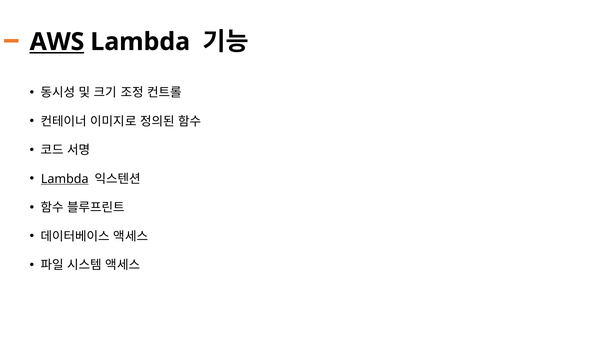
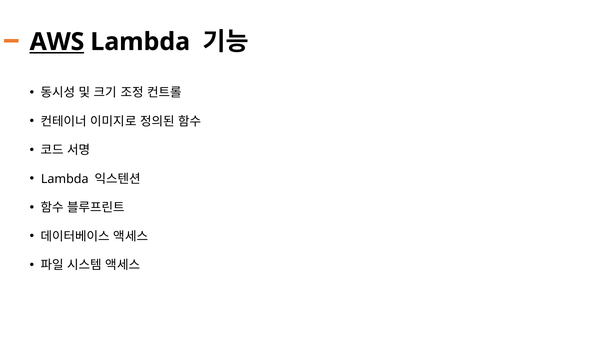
Lambda underline: present -> none (65, 179)
